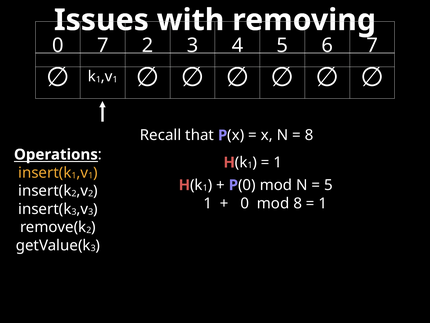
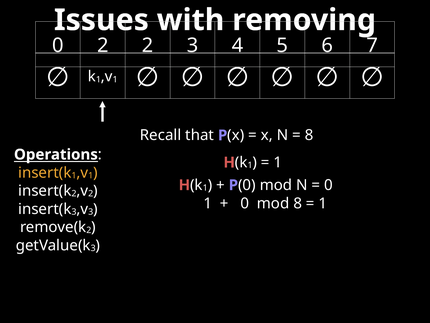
0 7: 7 -> 2 (103, 45)
5: 5 -> 0 (328, 185)
